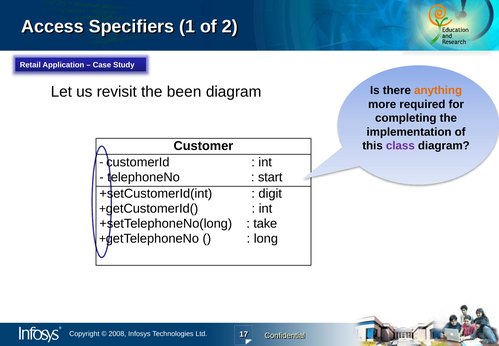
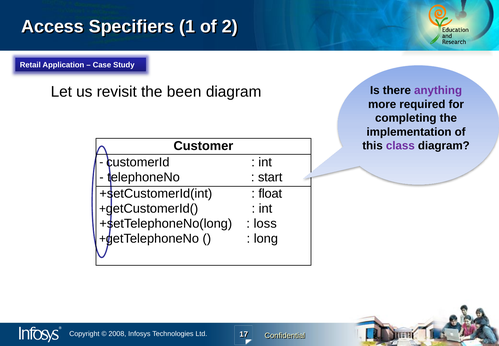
anything colour: orange -> purple (438, 90)
digit: digit -> float (270, 193)
take: take -> loss (265, 223)
